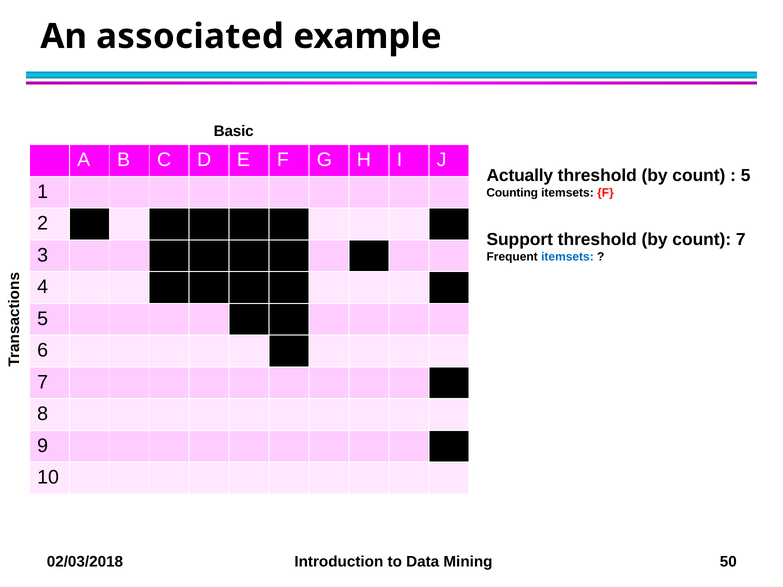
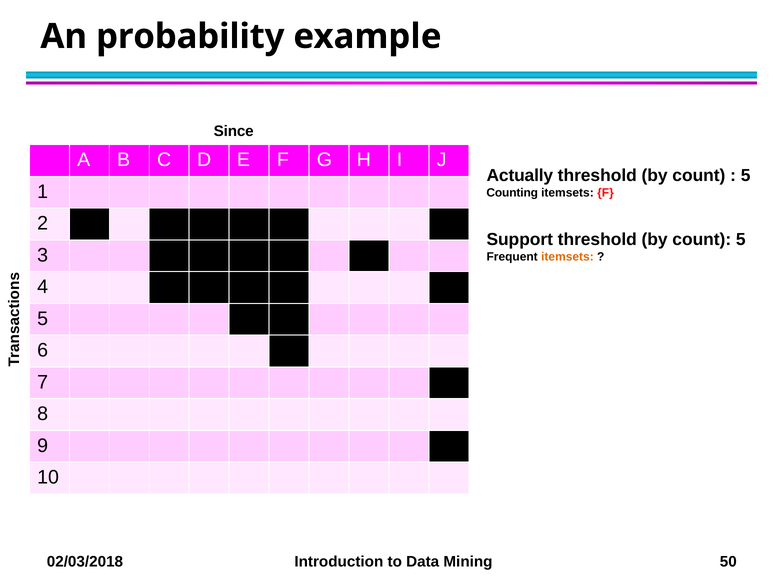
associated: associated -> probability (190, 36)
Basic: Basic -> Since (234, 131)
count 7: 7 -> 5 (741, 240)
itemsets colour: blue -> orange (567, 257)
